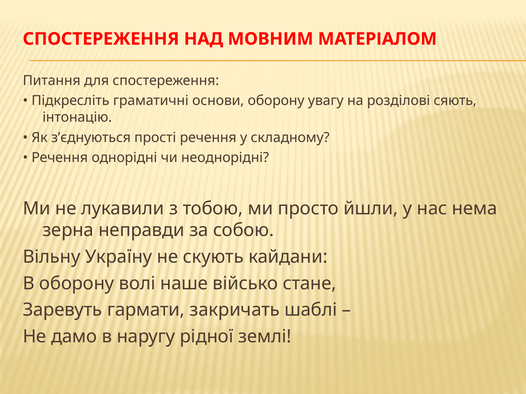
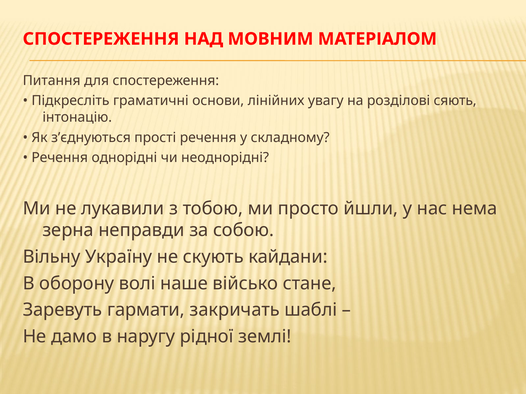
основи оборону: оборону -> лінійних (276, 101)
